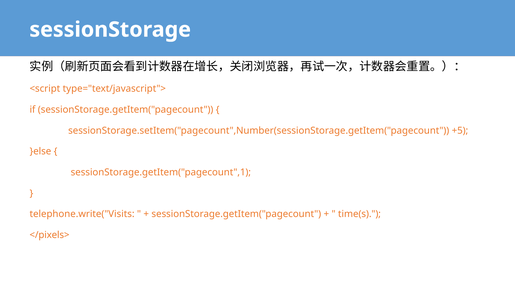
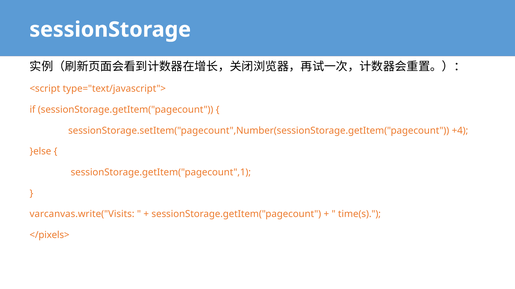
+5: +5 -> +4 (460, 131)
telephone.write("Visits: telephone.write("Visits -> varcanvas.write("Visits (82, 215)
